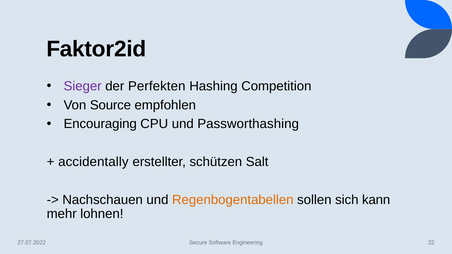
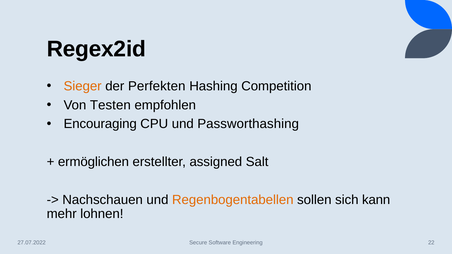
Faktor2id: Faktor2id -> Regex2id (96, 49)
Sieger colour: purple -> orange (83, 86)
Source: Source -> Testen (110, 105)
accidentally: accidentally -> ermöglichen (93, 162)
schützen: schützen -> assigned (216, 162)
